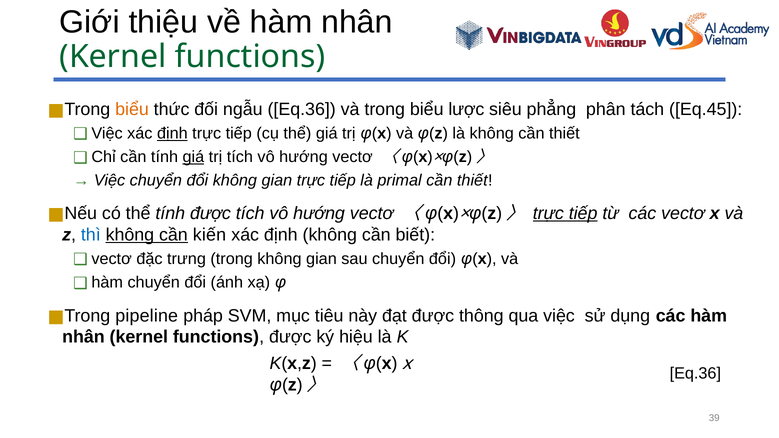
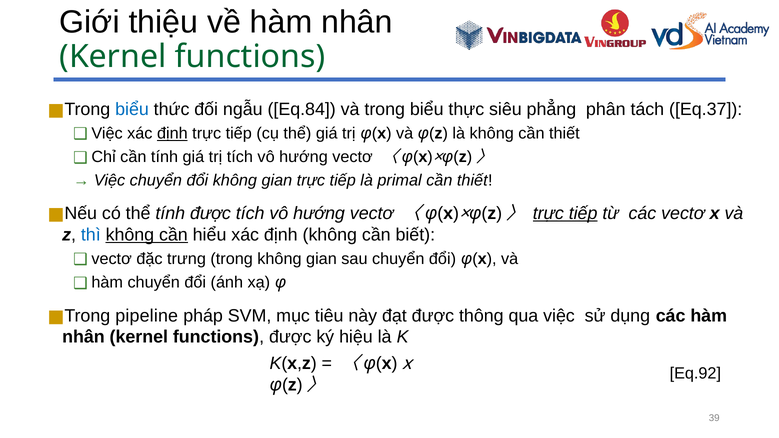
biểu colour: orange -> blue (132, 109)
ngẫu Eq.36: Eq.36 -> Eq.84 (302, 109)
lược: lược -> thực (466, 109)
Eq.45: Eq.45 -> Eq.37 (706, 109)
giá underline: present -> none (193, 157)
kiến: kiến -> hiểu (210, 235)
Eq.36: Eq.36 -> Eq.92 (695, 374)
